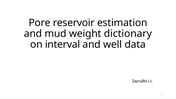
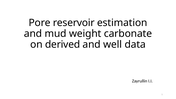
dictionary: dictionary -> carbonate (128, 34)
interval: interval -> derived (63, 44)
